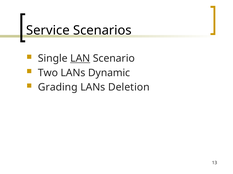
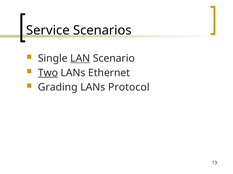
Two underline: none -> present (48, 73)
Dynamic: Dynamic -> Ethernet (109, 73)
Deletion: Deletion -> Protocol (129, 88)
